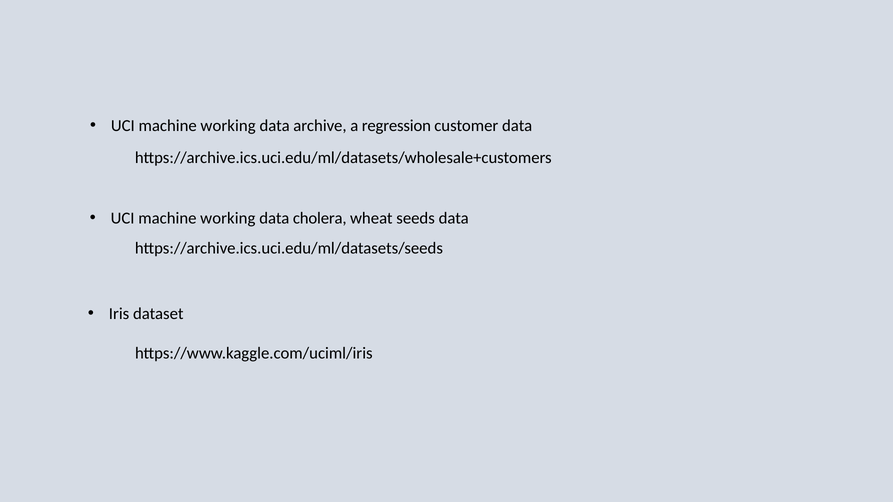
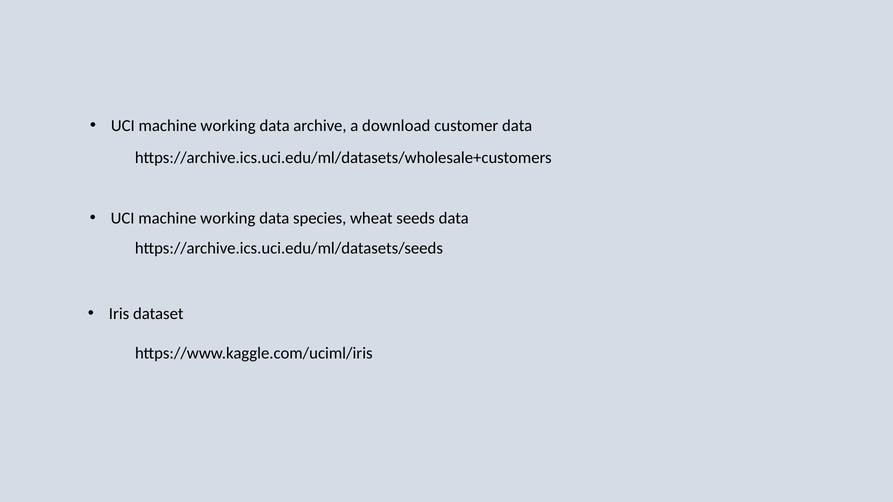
regression: regression -> download (396, 126)
cholera: cholera -> species (320, 218)
